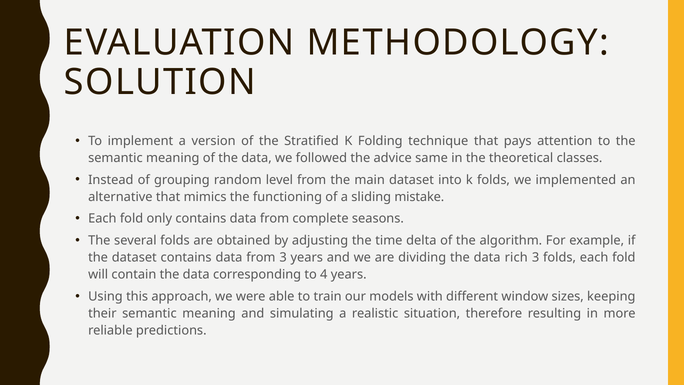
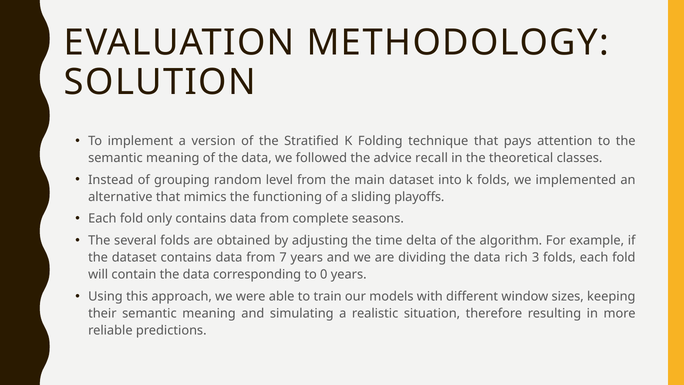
same: same -> recall (432, 158)
mistake: mistake -> playoffs (419, 197)
from 3: 3 -> 7 (283, 257)
4: 4 -> 0 (324, 274)
